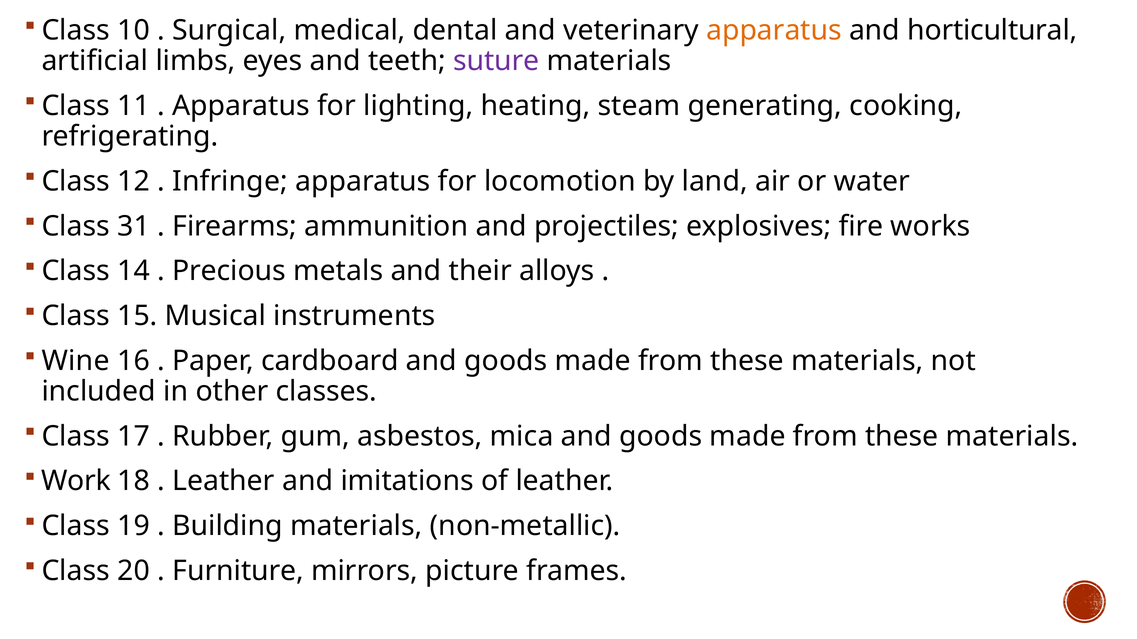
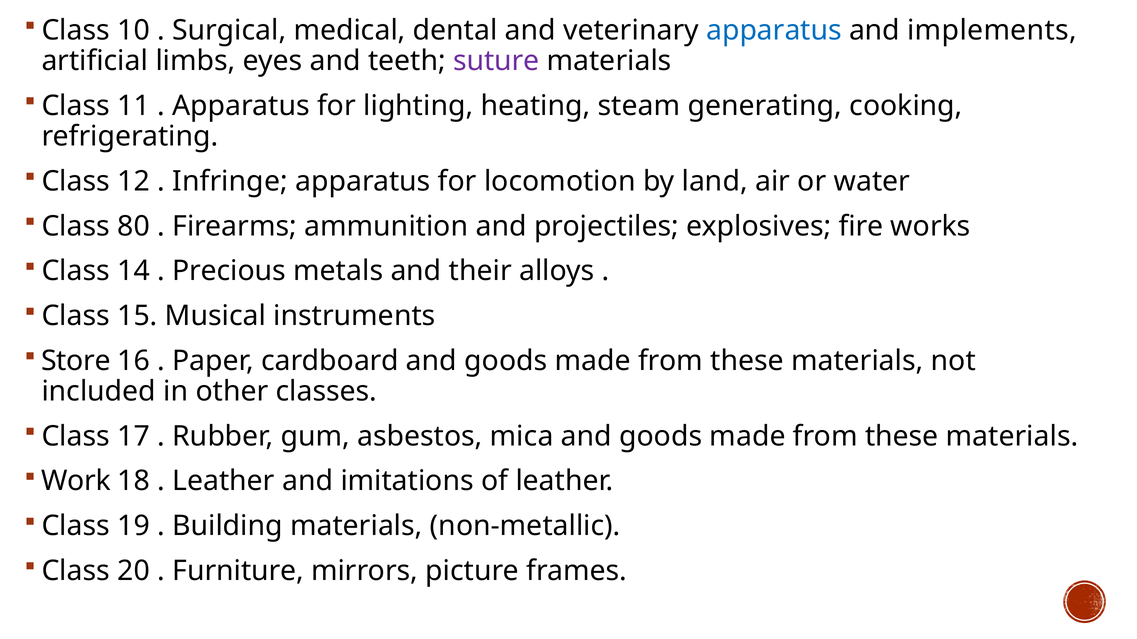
apparatus colour: orange -> blue (774, 30)
horticultural: horticultural -> implements (992, 30)
31: 31 -> 80 (134, 226)
Wine: Wine -> Store (76, 361)
